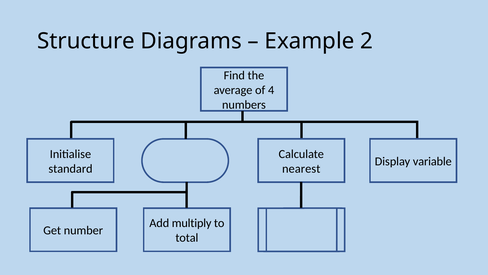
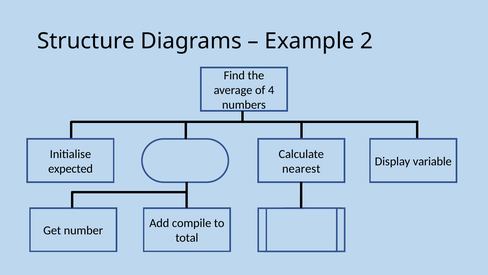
standard: standard -> expected (71, 168)
multiply: multiply -> compile (192, 223)
